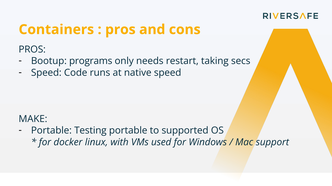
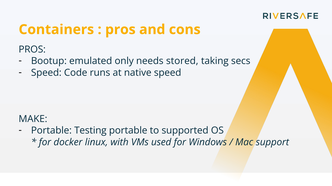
programs: programs -> emulated (91, 61)
restart: restart -> stored (182, 61)
